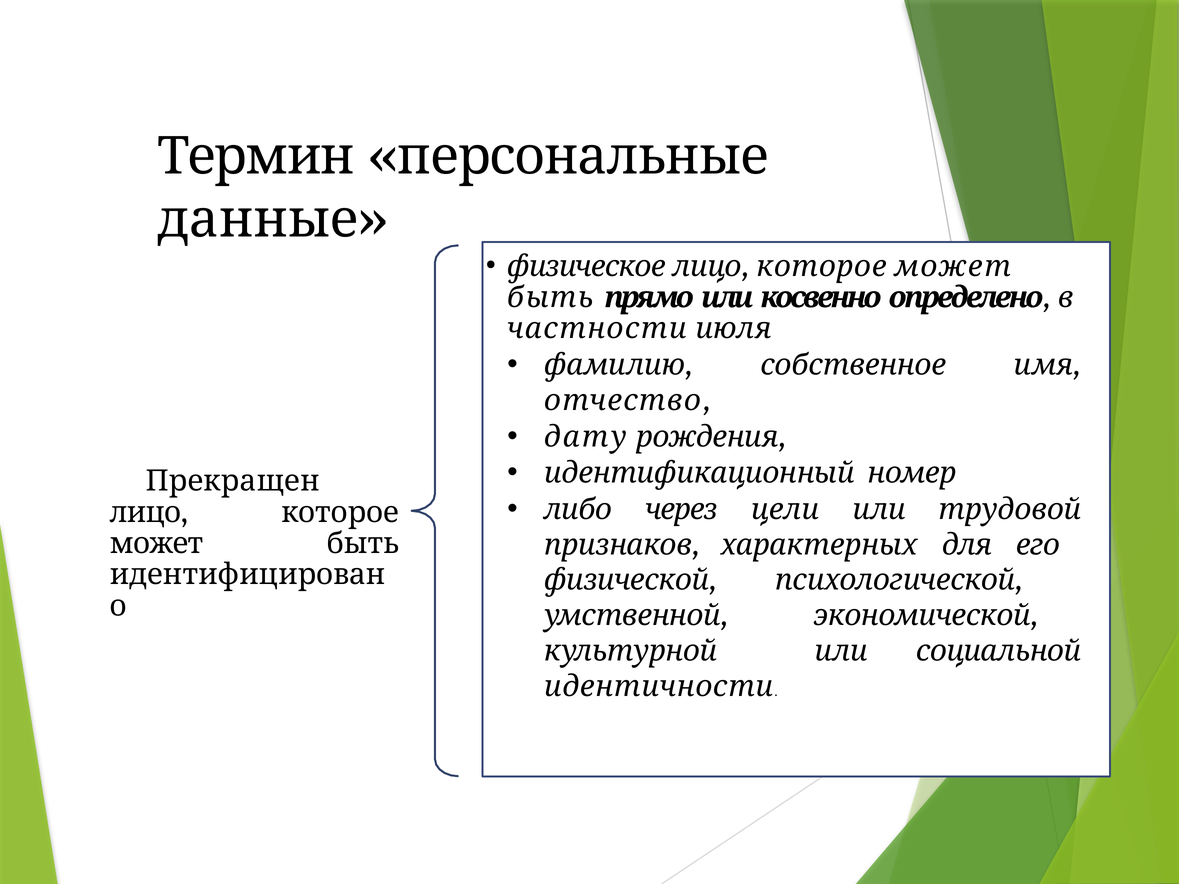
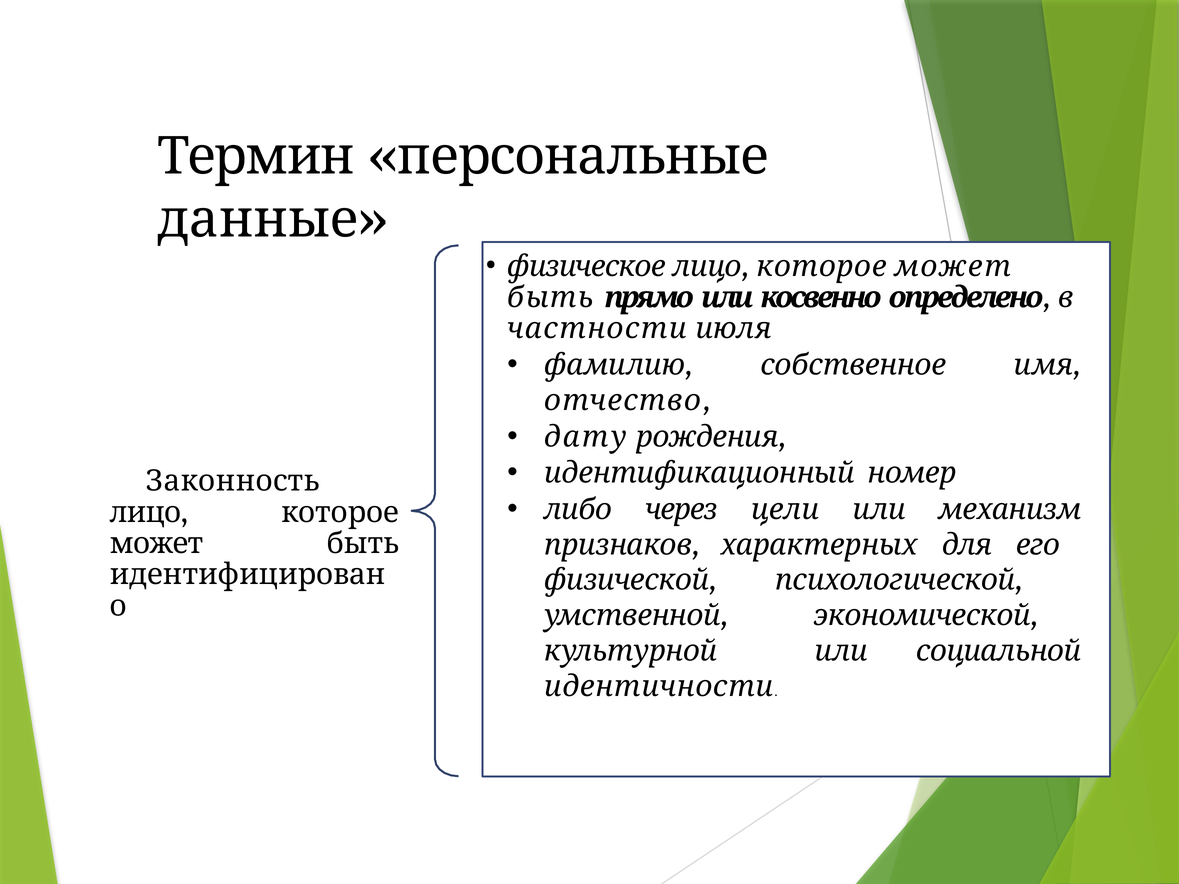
Прекращен: Прекращен -> Законность (233, 481)
трудовой: трудовой -> механизм (1010, 510)
